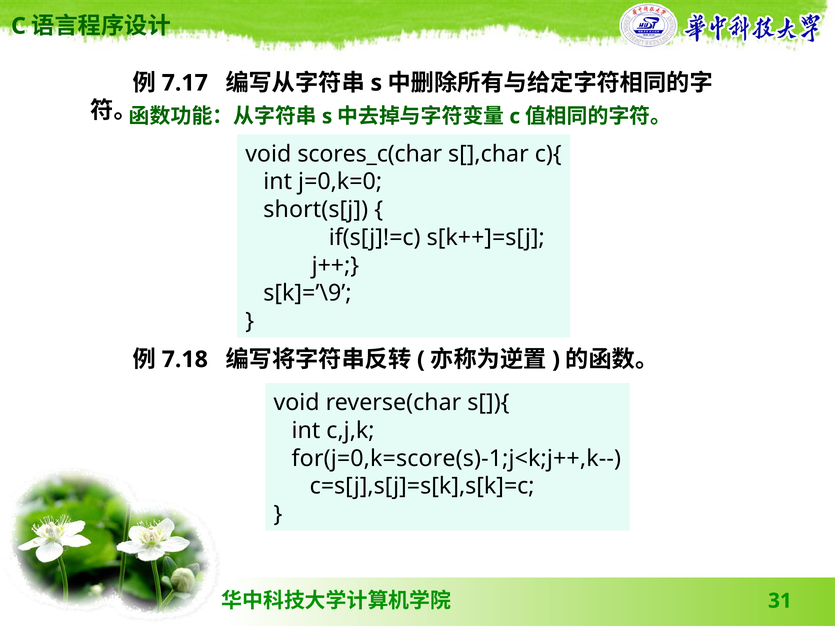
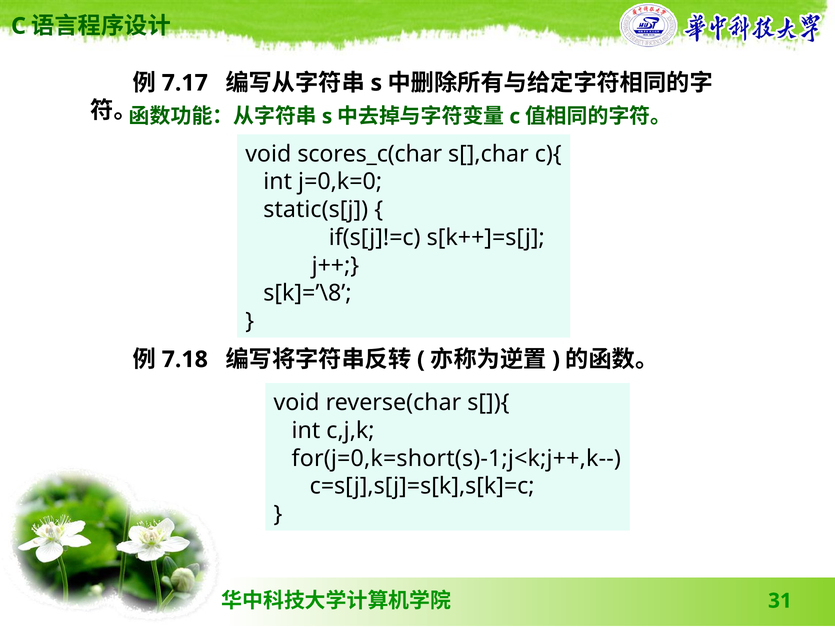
short(s[j: short(s[j -> static(s[j (316, 209)
s[k]=’\9: s[k]=’\9 -> s[k]=’\8 (307, 293)
for(j=0,k=score(s)-1;j<k;j++,k--: for(j=0,k=score(s)-1;j<k;j++,k-- -> for(j=0,k=short(s)-1;j<k;j++,k-- (456, 458)
